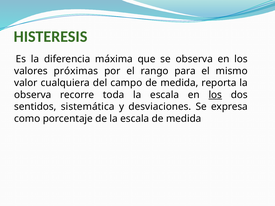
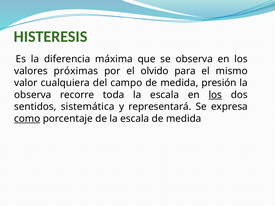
rango: rango -> olvido (155, 71)
reporta: reporta -> presión (219, 83)
desviaciones: desviaciones -> representará (160, 107)
como underline: none -> present (27, 119)
